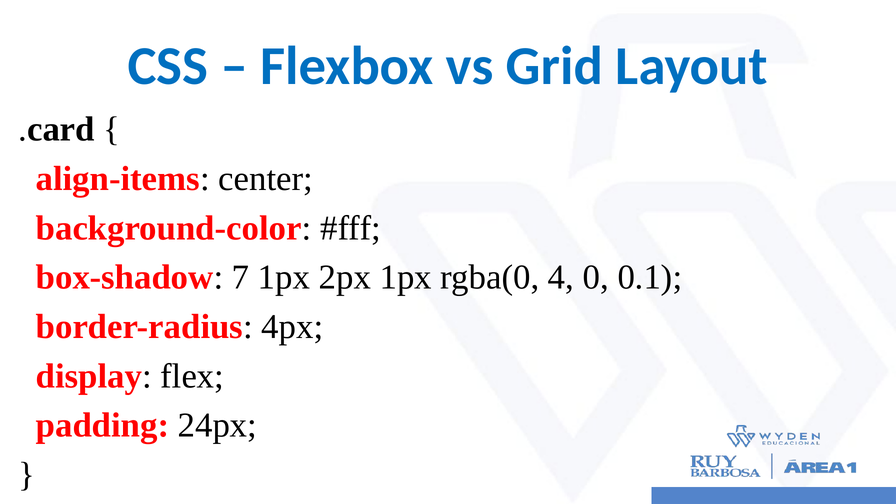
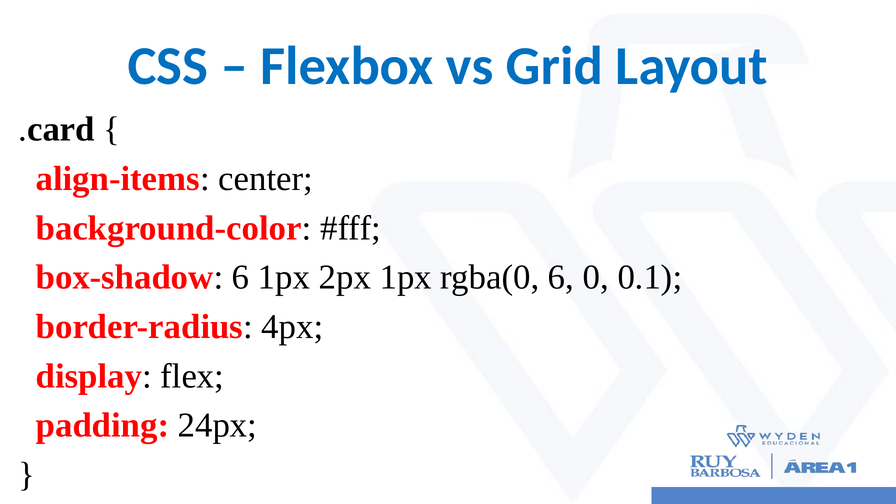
box-shadow 7: 7 -> 6 (241, 277)
rgba(0 4: 4 -> 6 (561, 277)
